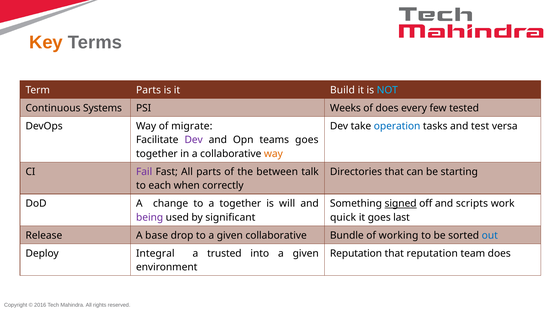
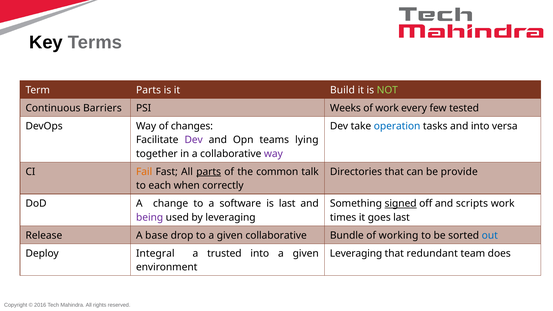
Key colour: orange -> black (46, 42)
NOT colour: light blue -> light green (387, 90)
Systems: Systems -> Barriers (102, 108)
of does: does -> work (387, 108)
migrate: migrate -> changes (192, 126)
and test: test -> into (480, 126)
teams goes: goes -> lying (307, 140)
way colour: orange -> purple (273, 154)
Fail colour: purple -> orange (144, 172)
parts underline: none -> present (209, 172)
between: between -> common (277, 172)
starting: starting -> provide (459, 172)
a together: together -> software (240, 204)
is will: will -> last (287, 204)
by significant: significant -> leveraging (230, 217)
quick: quick -> times (343, 217)
Reputation: Reputation -> Leveraging (356, 253)
that reputation: reputation -> redundant (432, 253)
